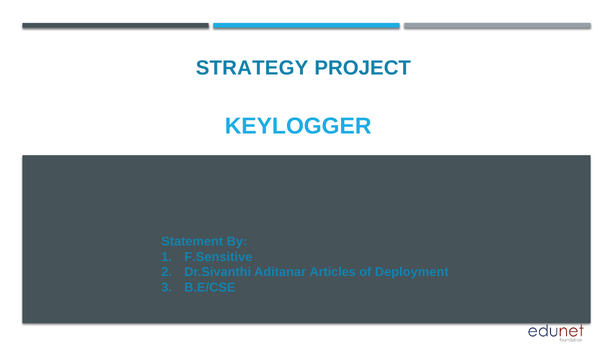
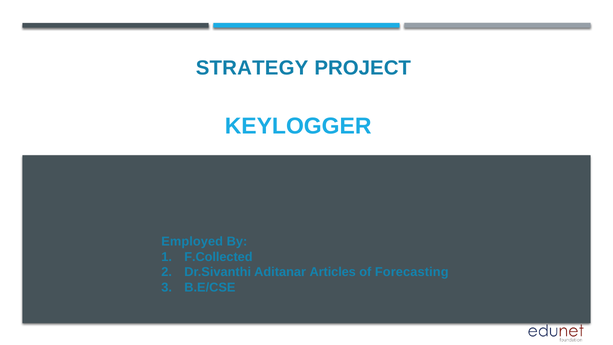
Statement: Statement -> Employed (192, 241)
F.Sensitive: F.Sensitive -> F.Collected (218, 257)
Deployment: Deployment -> Forecasting (412, 272)
